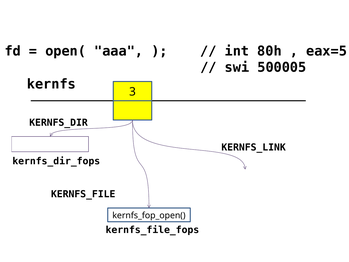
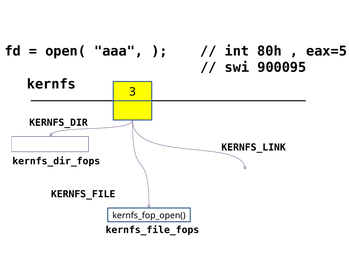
500005: 500005 -> 900095 (282, 67)
